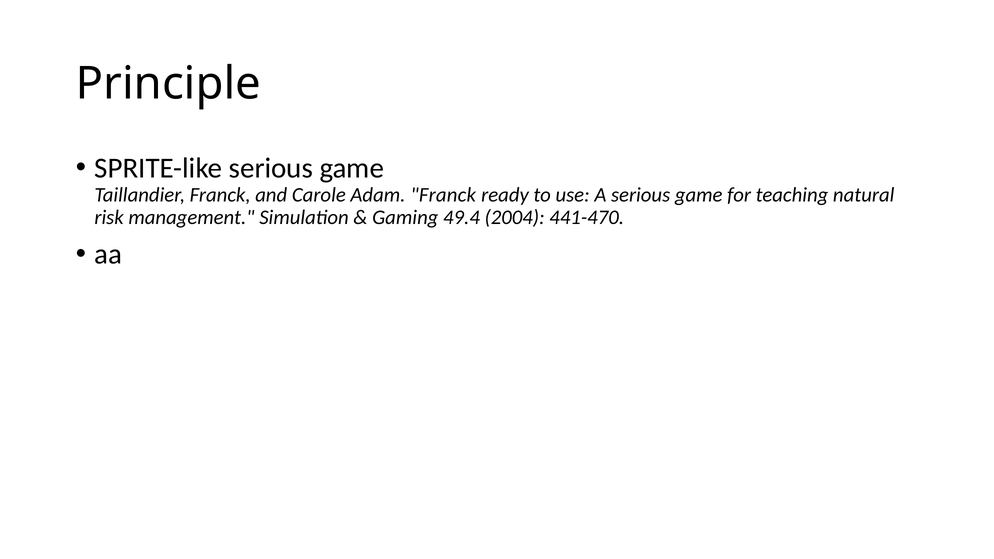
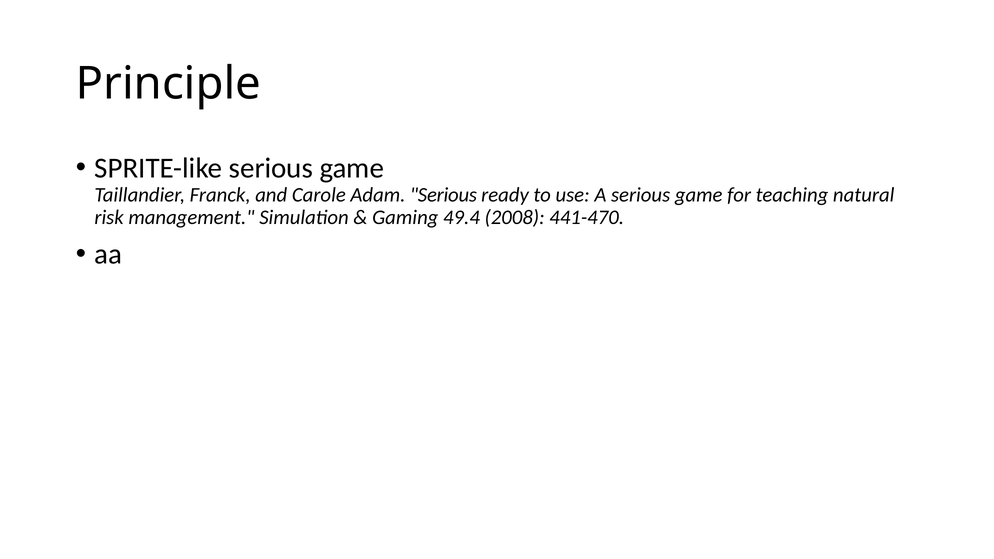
Adam Franck: Franck -> Serious (443, 195)
2004: 2004 -> 2008 (515, 217)
